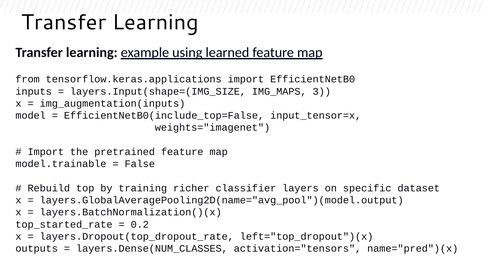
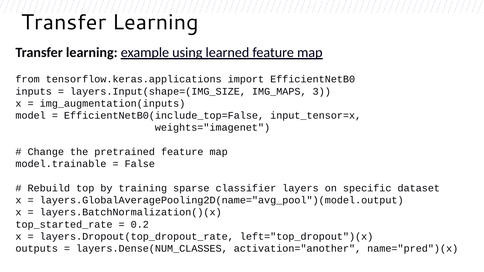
Import: Import -> Change (46, 152)
richer: richer -> sparse (191, 188)
activation="tensors: activation="tensors -> activation="another (297, 249)
